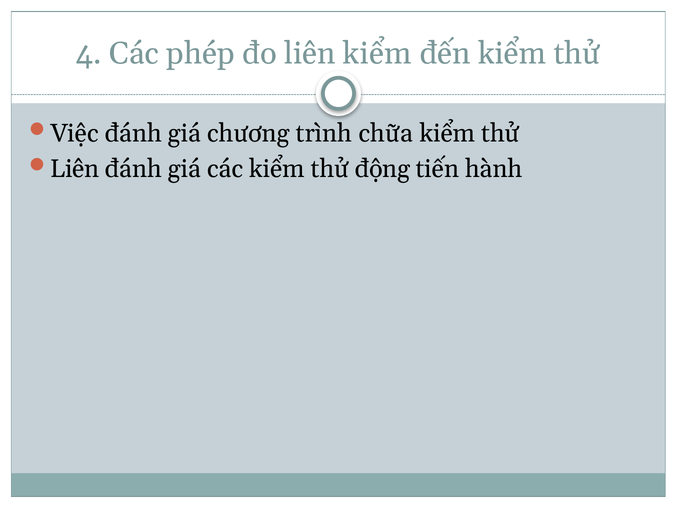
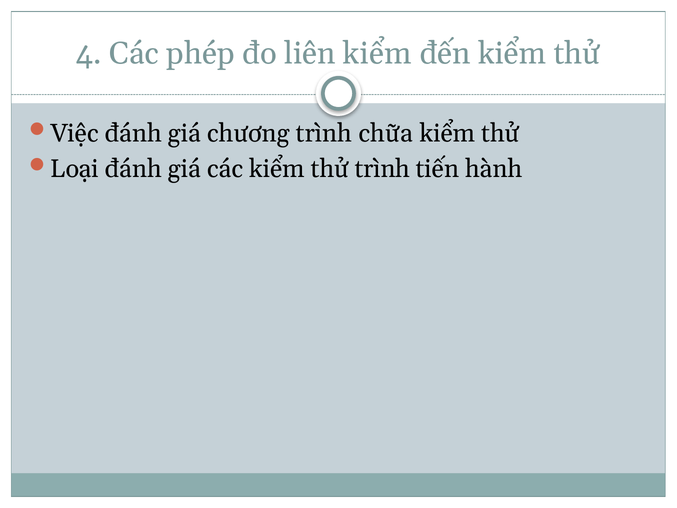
Liên: Liên -> Loại (75, 169)
thử động: động -> trình (382, 169)
